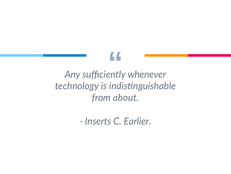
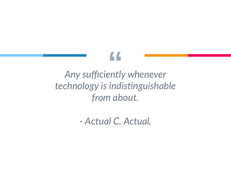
Inserts: Inserts -> Actual (98, 121)
C Earlier: Earlier -> Actual (138, 121)
